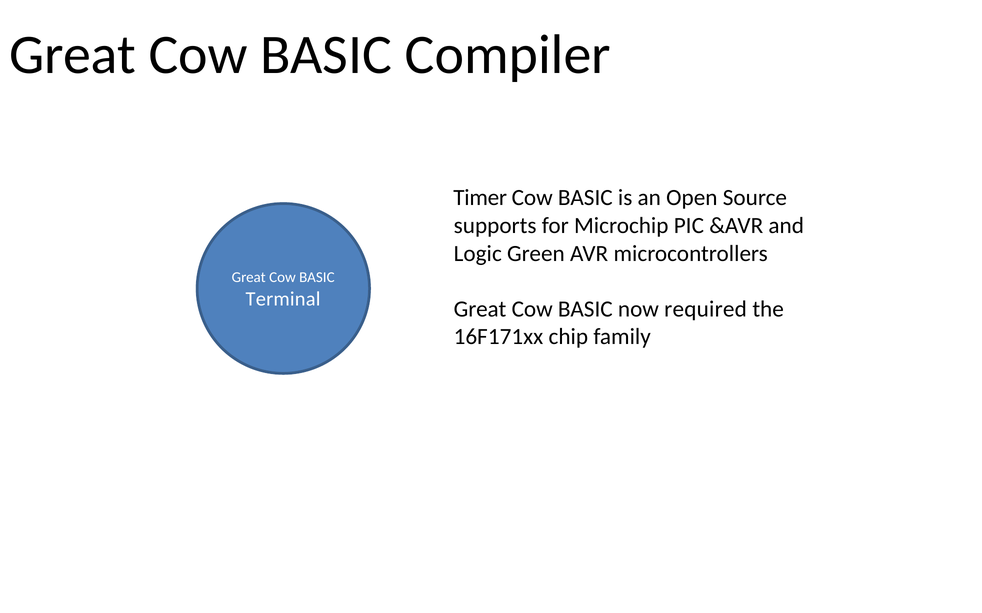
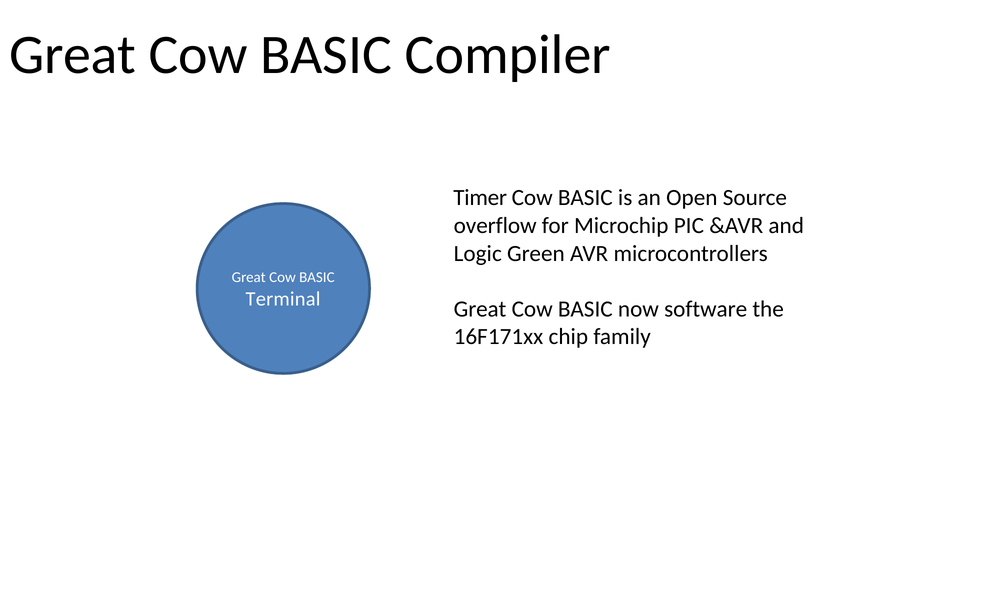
supports: supports -> overflow (495, 226)
required: required -> software (706, 309)
